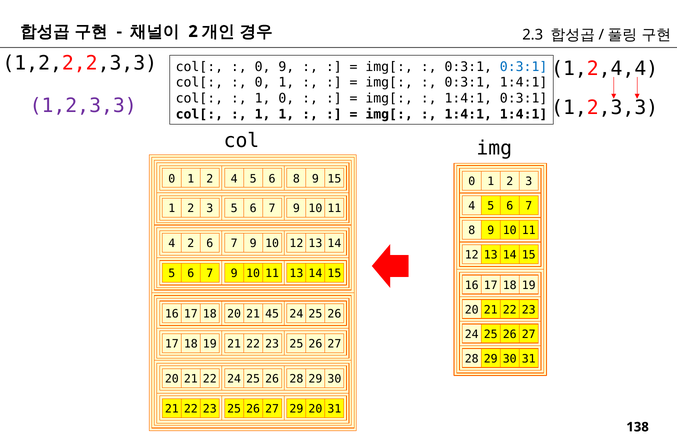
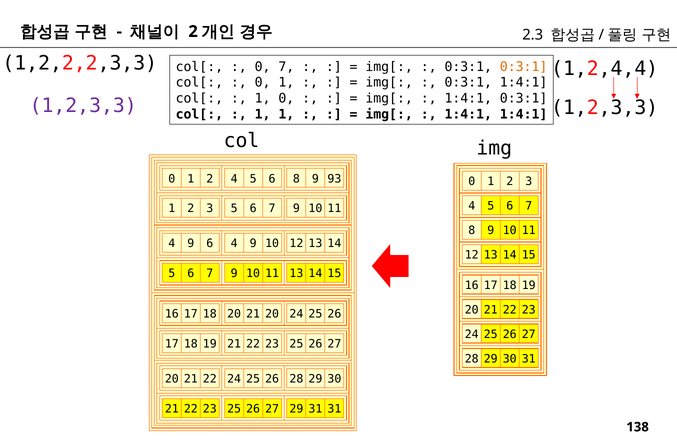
0 9: 9 -> 7 (286, 67)
0:3:1 colour: blue -> orange (524, 67)
9 15: 15 -> 93 (334, 179)
2: 2 -> 9 (191, 243)
7: 7 -> 4 (234, 243)
21 45: 45 -> 20 (272, 314)
29 20: 20 -> 31 (315, 409)
